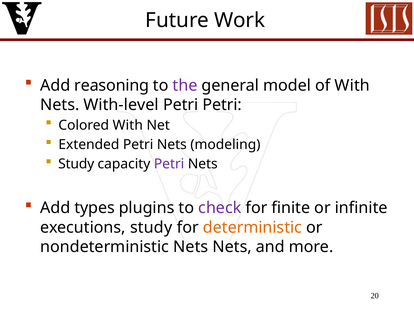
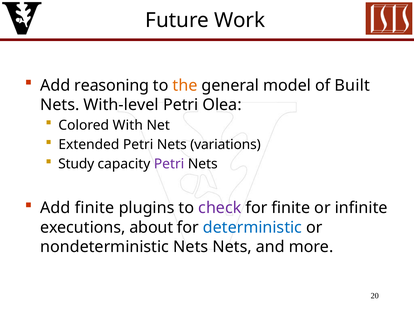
the colour: purple -> orange (185, 85)
of With: With -> Built (352, 85)
Petri Petri: Petri -> Olea (222, 105)
modeling: modeling -> variations (225, 144)
Add types: types -> finite (94, 208)
executions study: study -> about (151, 227)
deterministic colour: orange -> blue (252, 227)
